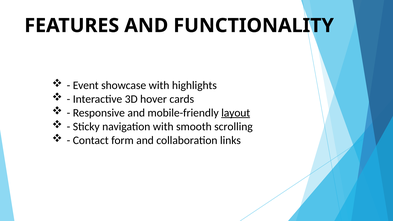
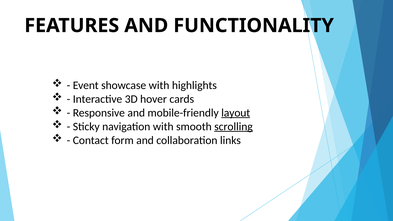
scrolling underline: none -> present (233, 127)
